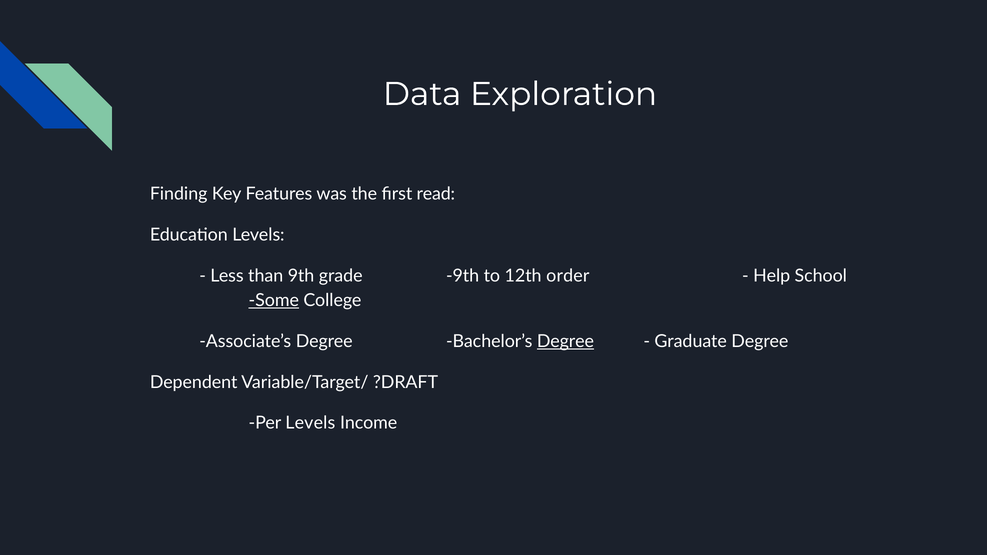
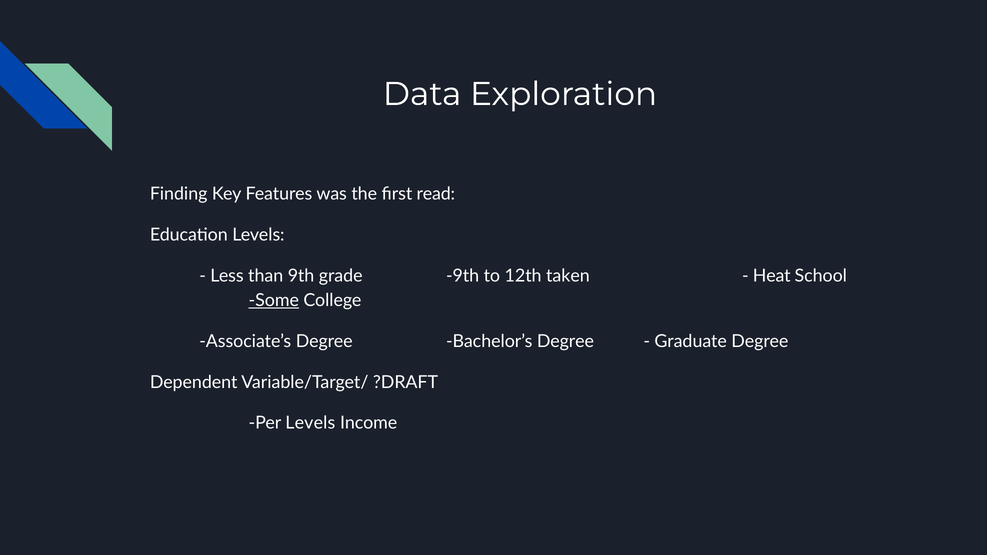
order: order -> taken (568, 276)
Help: Help -> Heat (772, 276)
Degree underline: present -> none (565, 341)
